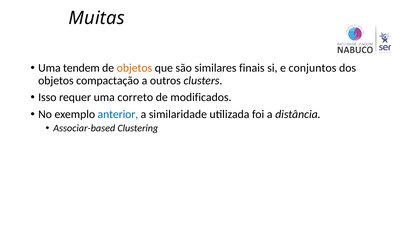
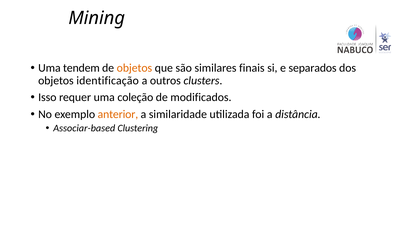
Muitas: Muitas -> Mining (97, 18)
conjuntos: conjuntos -> separados (313, 68)
compactação: compactação -> identificação (108, 81)
correto: correto -> coleção (135, 97)
anterior colour: blue -> orange (118, 114)
